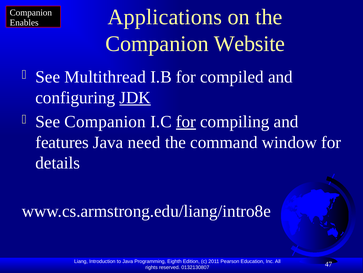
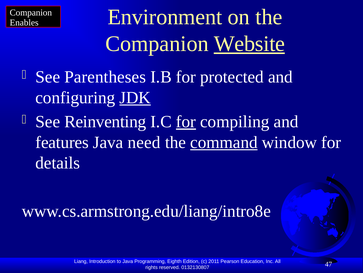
Applications: Applications -> Environment (165, 17)
Website underline: none -> present (249, 44)
Multithread: Multithread -> Parentheses (105, 77)
compiled: compiled -> protected (232, 77)
See Companion: Companion -> Reinventing (105, 121)
command underline: none -> present (224, 142)
